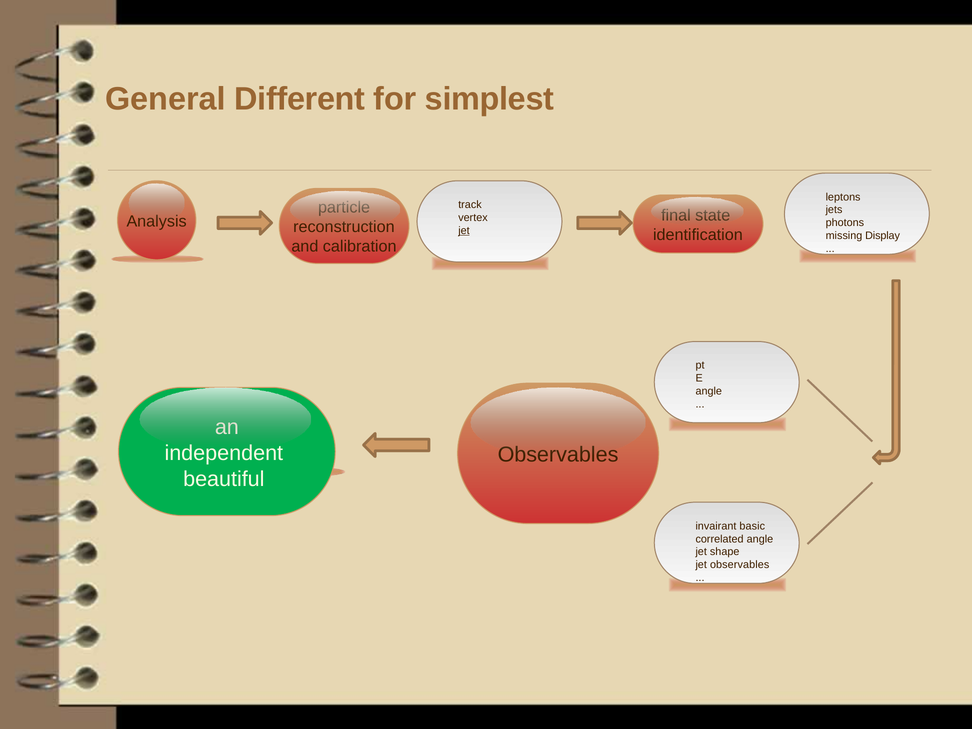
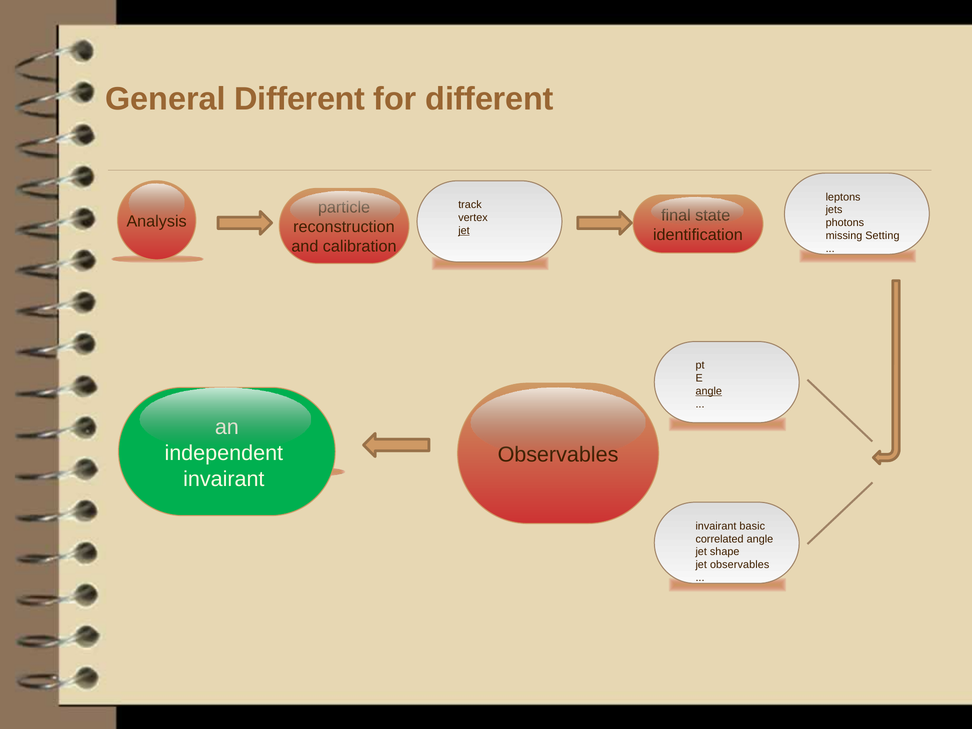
for simplest: simplest -> different (489, 99)
Display: Display -> Setting (882, 236)
angle underline: none -> present (709, 391)
beautiful: beautiful -> invairant (224, 479)
